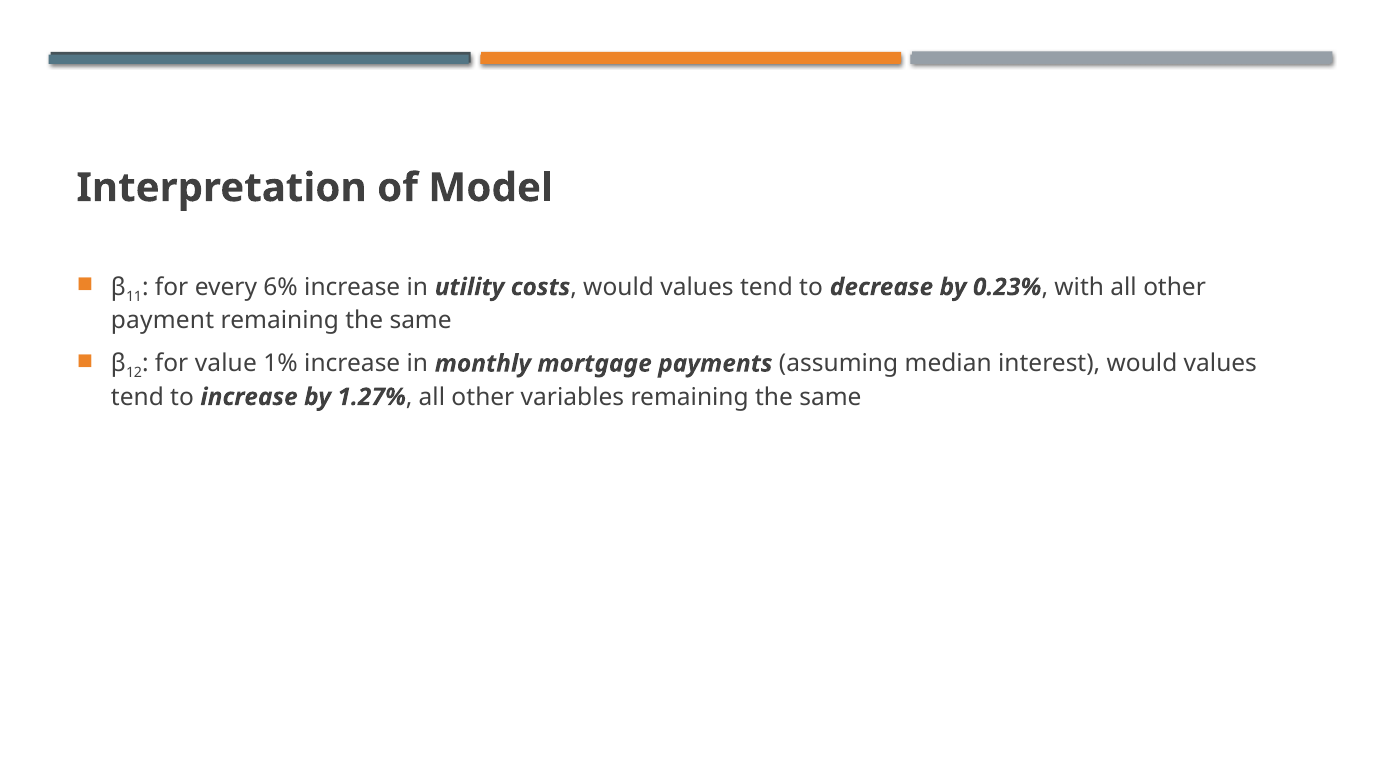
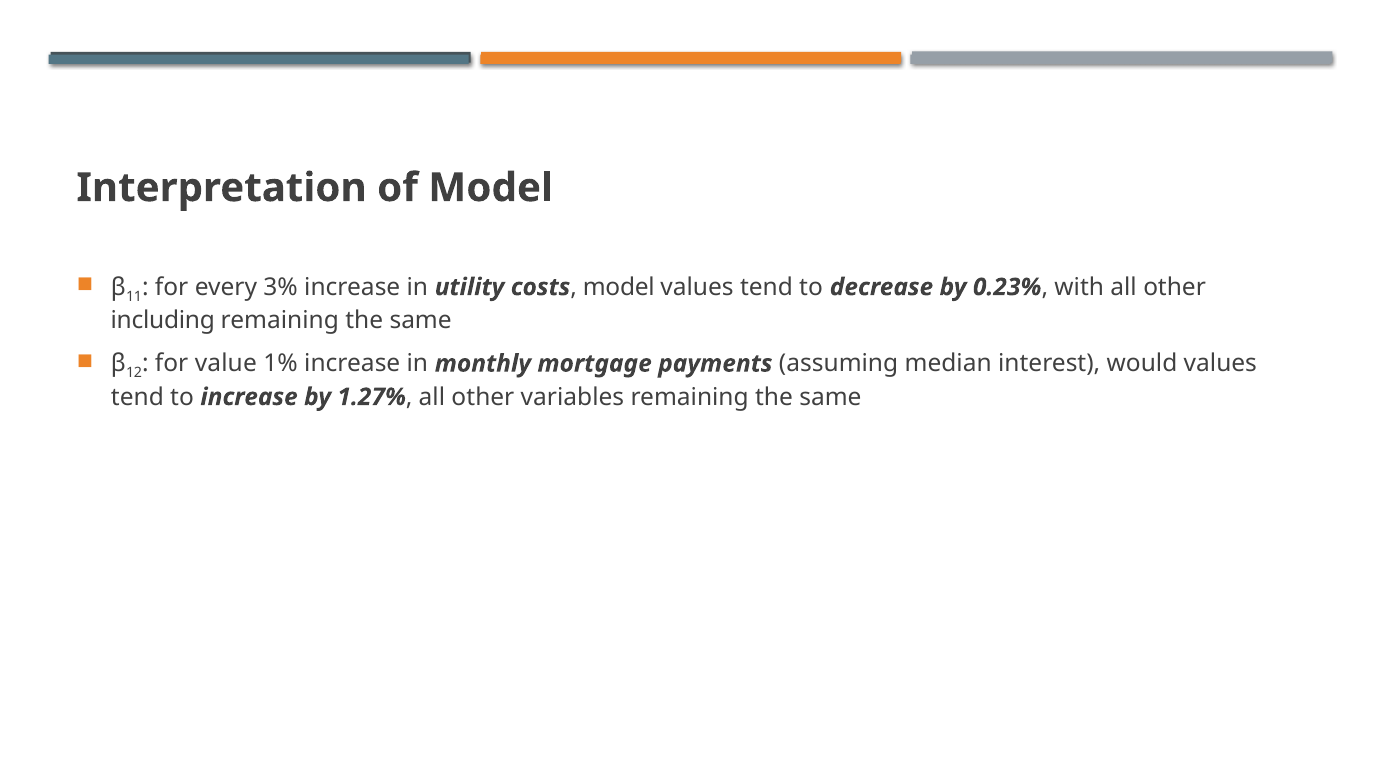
6%: 6% -> 3% (281, 287)
costs would: would -> model (619, 287)
payment: payment -> including (163, 321)
